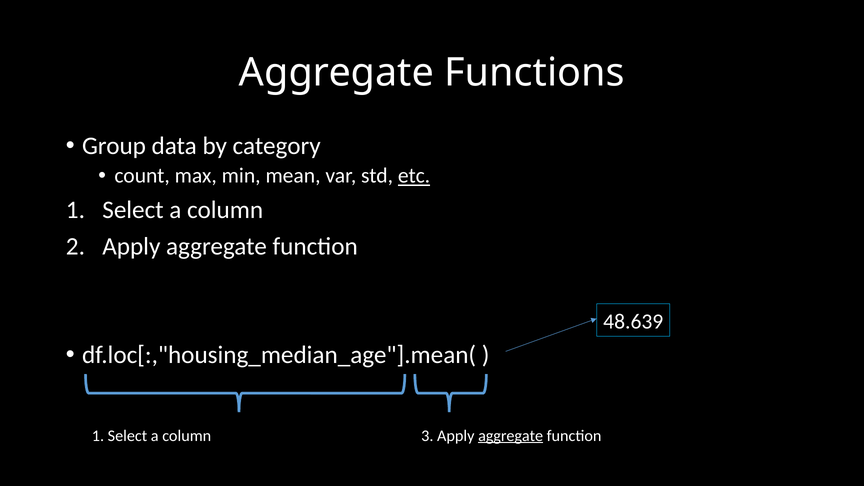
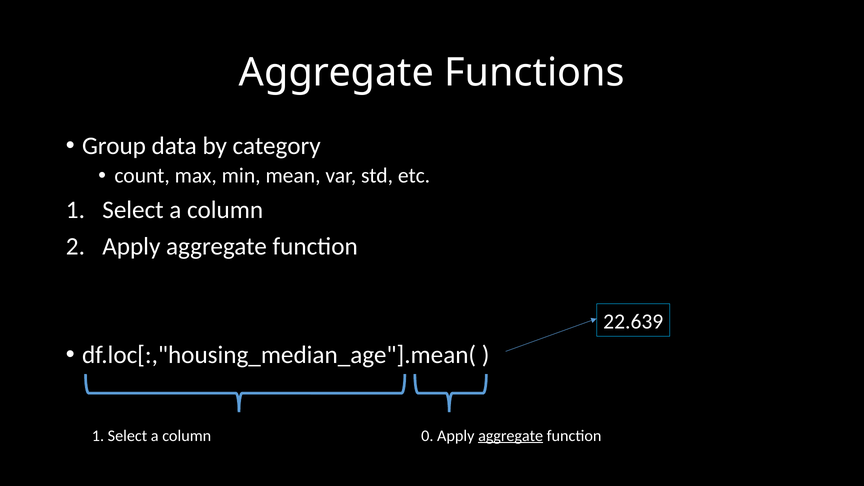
etc underline: present -> none (414, 176)
48.639: 48.639 -> 22.639 (633, 321)
3: 3 -> 0 (427, 436)
